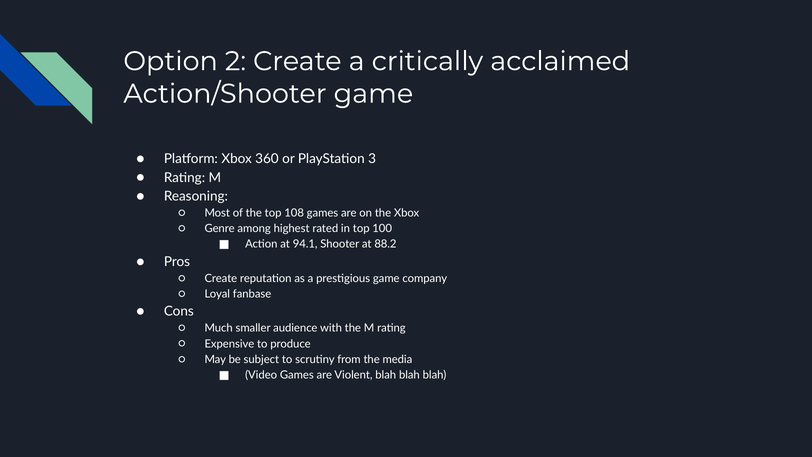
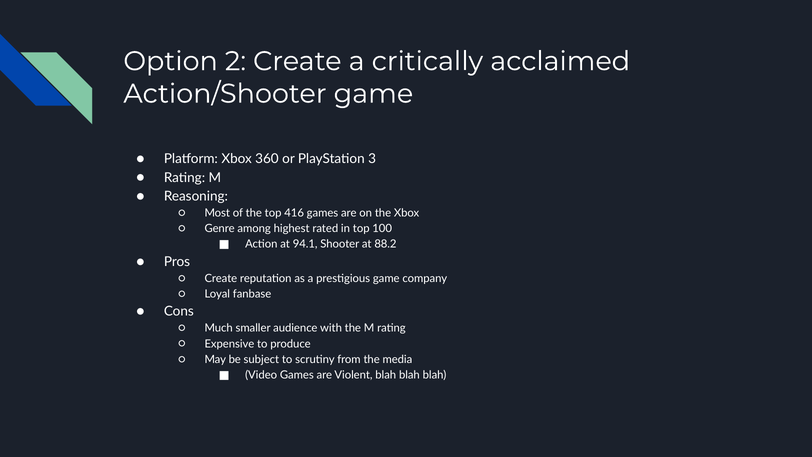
108: 108 -> 416 (294, 213)
